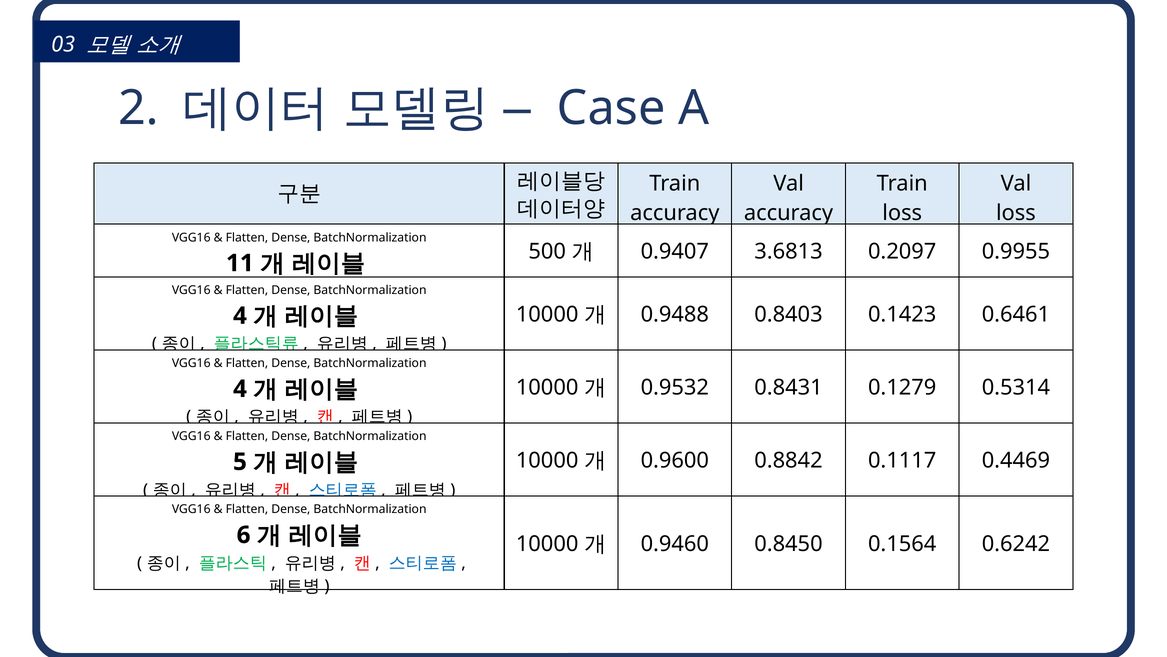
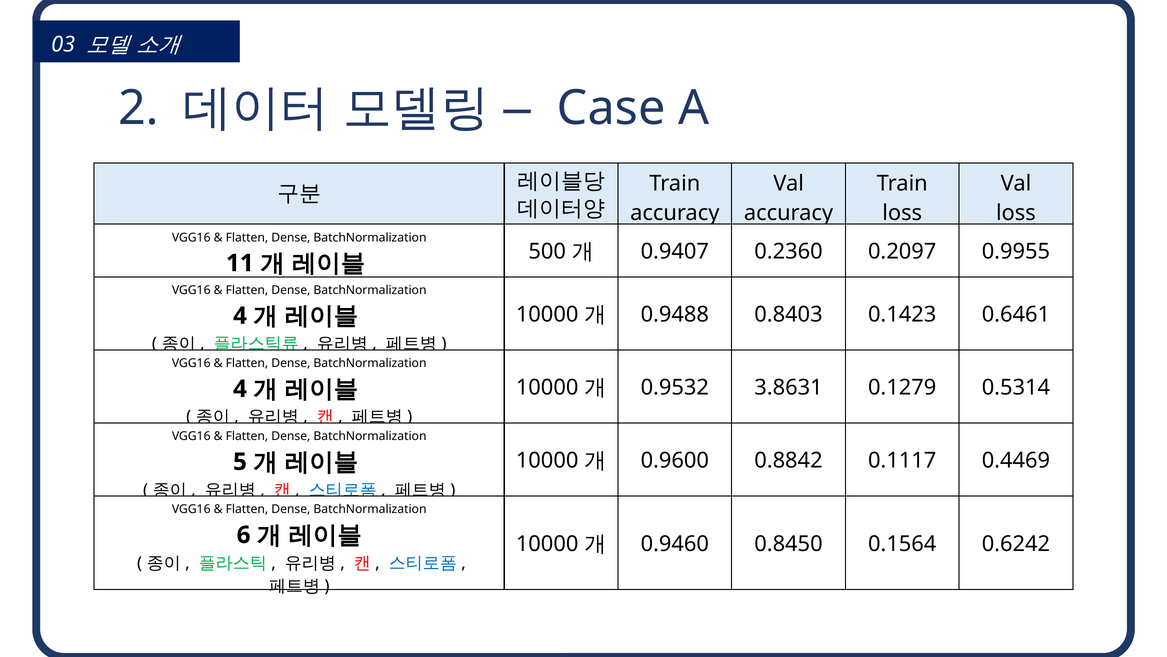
3.6813: 3.6813 -> 0.2360 (789, 252)
0.8431: 0.8431 -> 3.8631 (789, 387)
